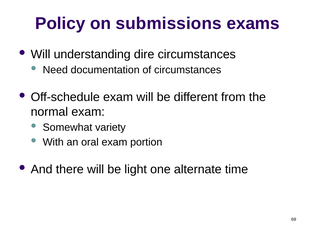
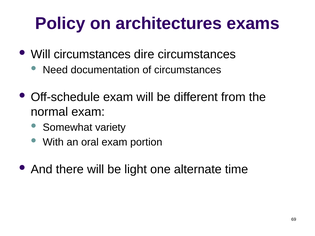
submissions: submissions -> architectures (169, 24)
Will understanding: understanding -> circumstances (92, 54)
